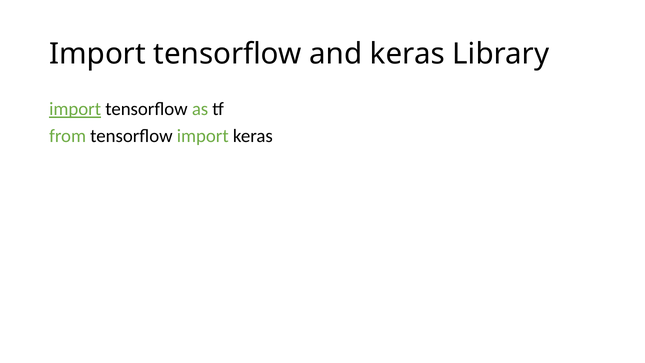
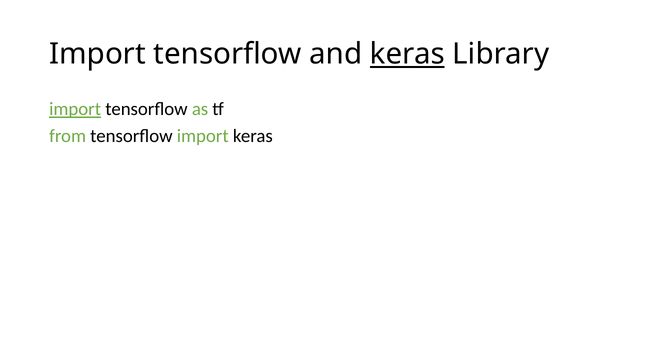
keras underline: none -> present (407, 54)
